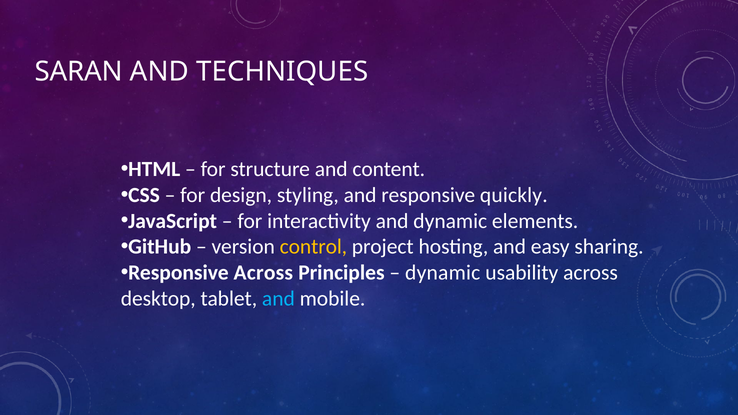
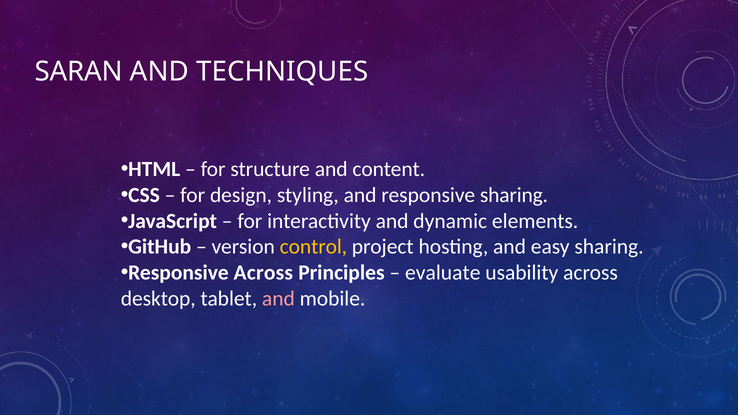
responsive quickly: quickly -> sharing (514, 195)
dynamic: dynamic -> evaluate (443, 273)
and colour: light blue -> pink (278, 299)
